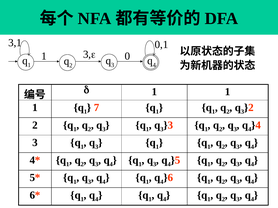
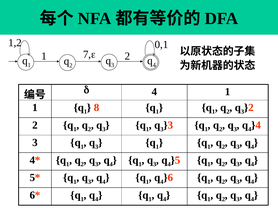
3,1: 3,1 -> 1,2 (15, 43)
1 3: 3 -> 7 (87, 54)
0: 0 -> 2 (127, 56)
1: 1 -> 4 (154, 92)
7: 7 -> 8 (97, 108)
